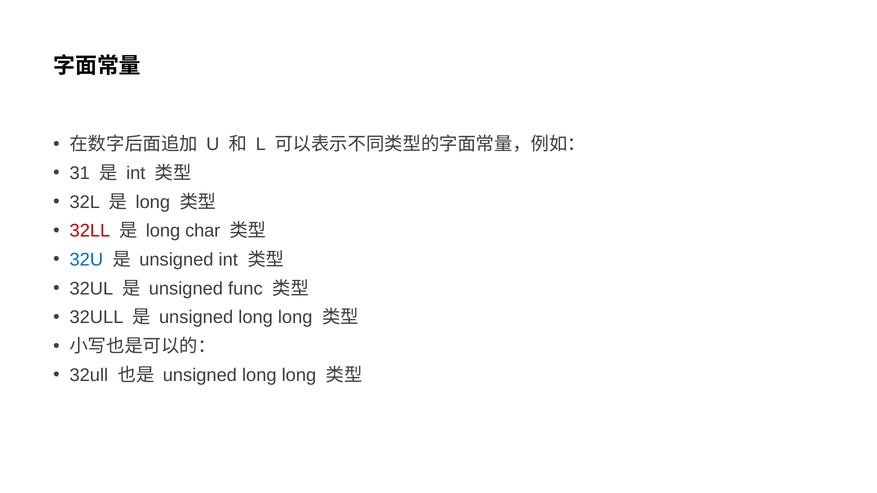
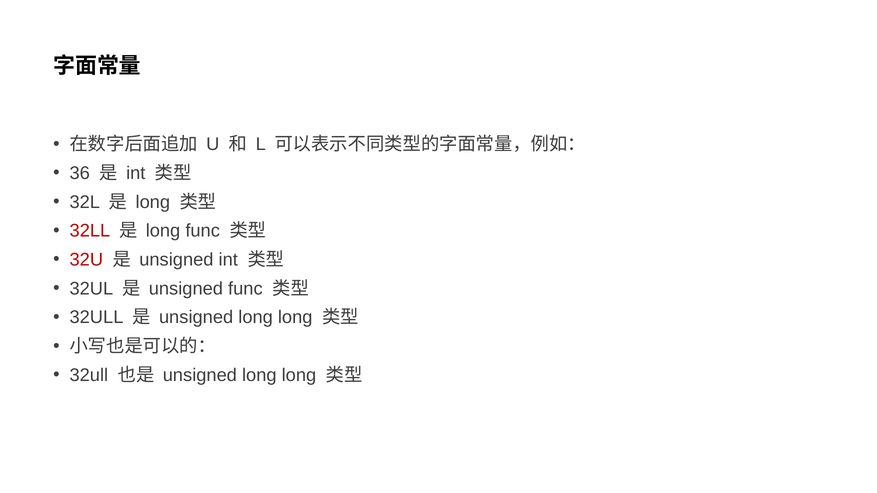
31: 31 -> 36 (80, 173)
long char: char -> func (203, 231)
32U colour: blue -> red (86, 260)
